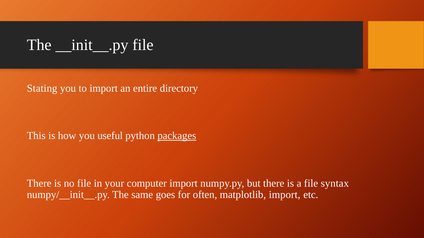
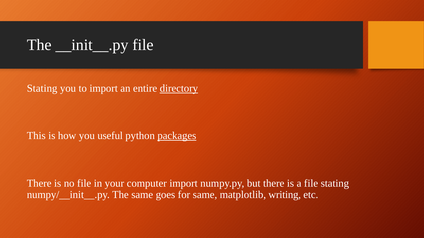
directory underline: none -> present (179, 89)
a file syntax: syntax -> stating (335, 184)
for often: often -> same (205, 195)
matplotlib import: import -> writing (285, 195)
